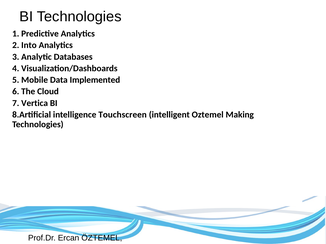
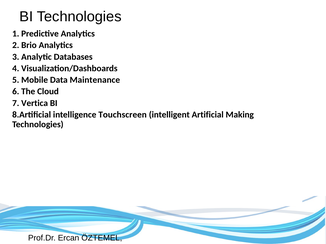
Into: Into -> Brio (29, 45)
Implemented: Implemented -> Maintenance (95, 80)
Oztemel: Oztemel -> Artificial (208, 115)
